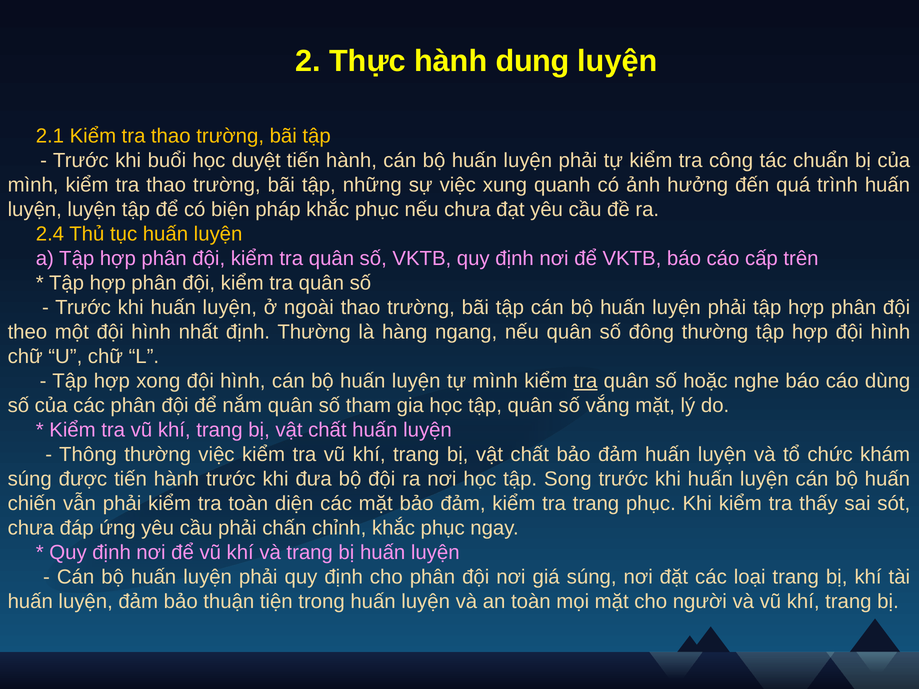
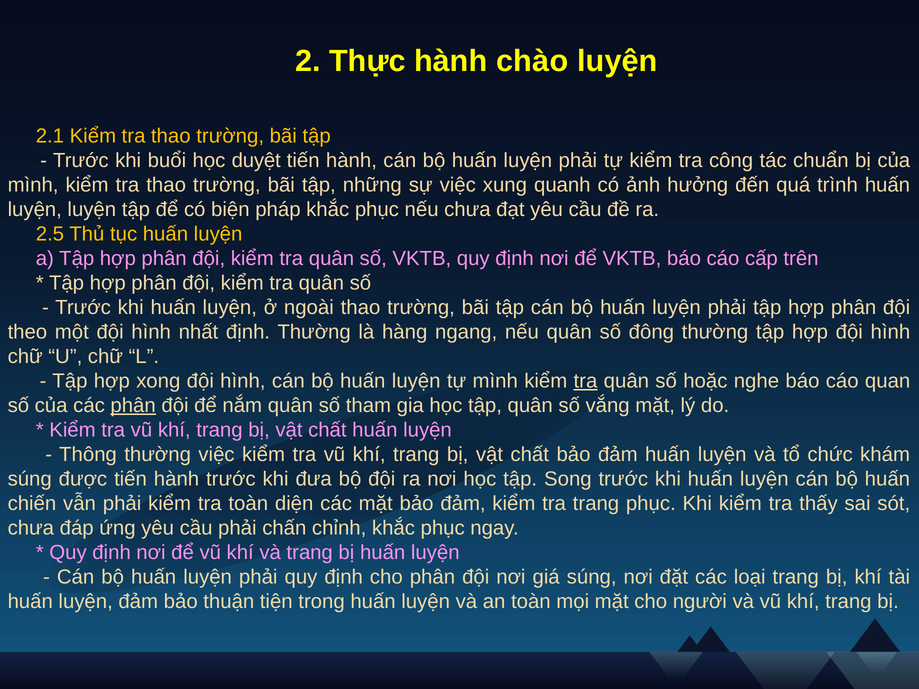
dung: dung -> chào (532, 61)
2.4: 2.4 -> 2.5 (50, 234)
dùng: dùng -> quan (888, 381)
phân underline: none -> present (133, 406)
